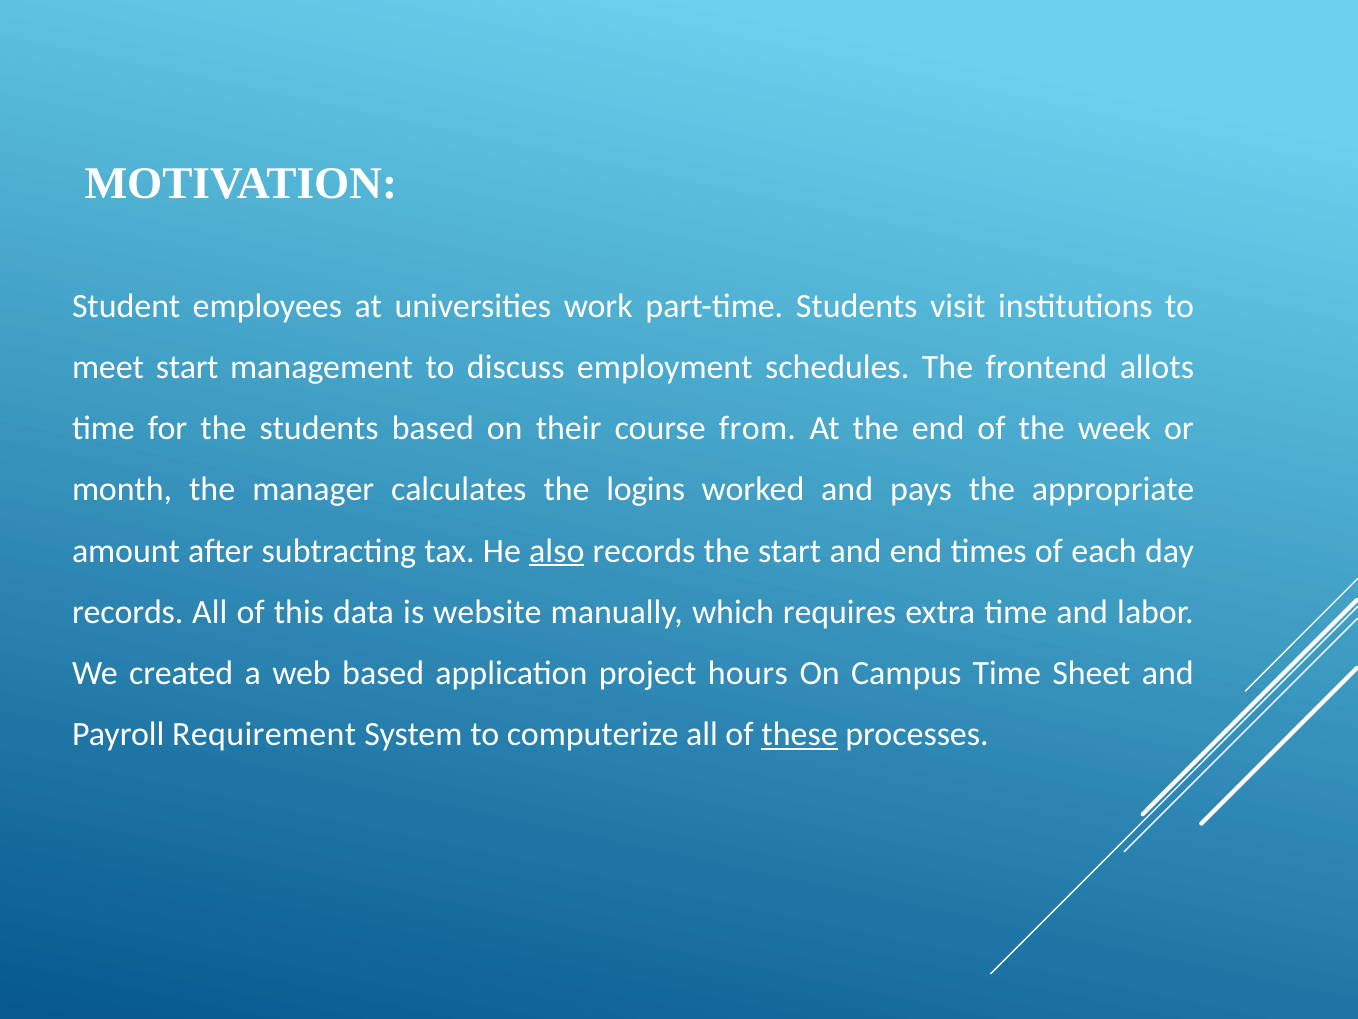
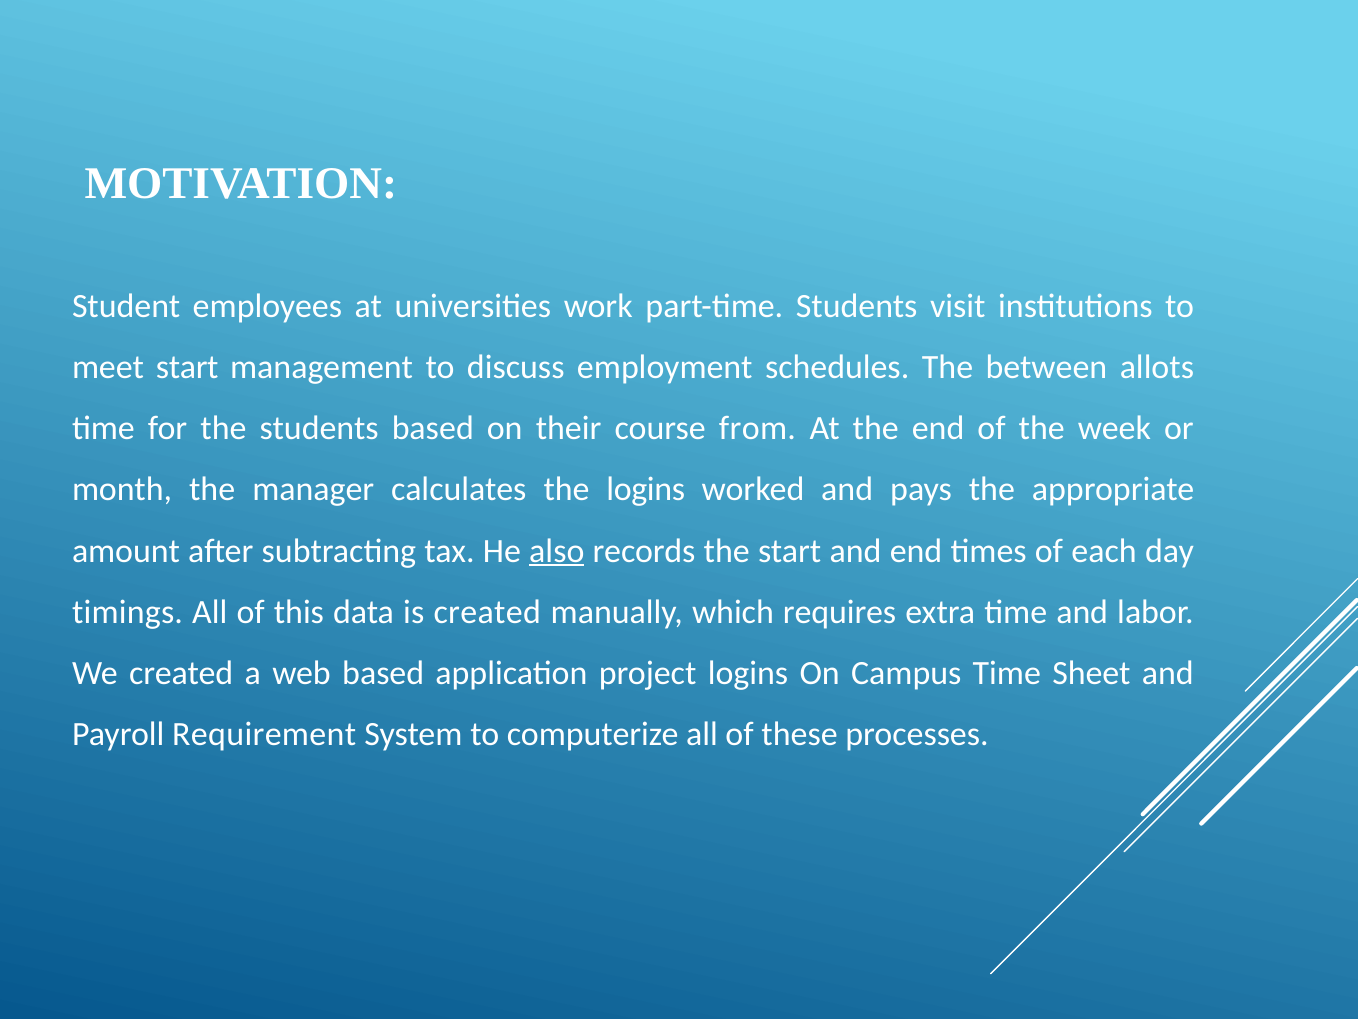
frontend: frontend -> between (1046, 367)
records: records -> timings (128, 612)
is website: website -> created (487, 612)
project hours: hours -> logins (748, 673)
these underline: present -> none (800, 734)
